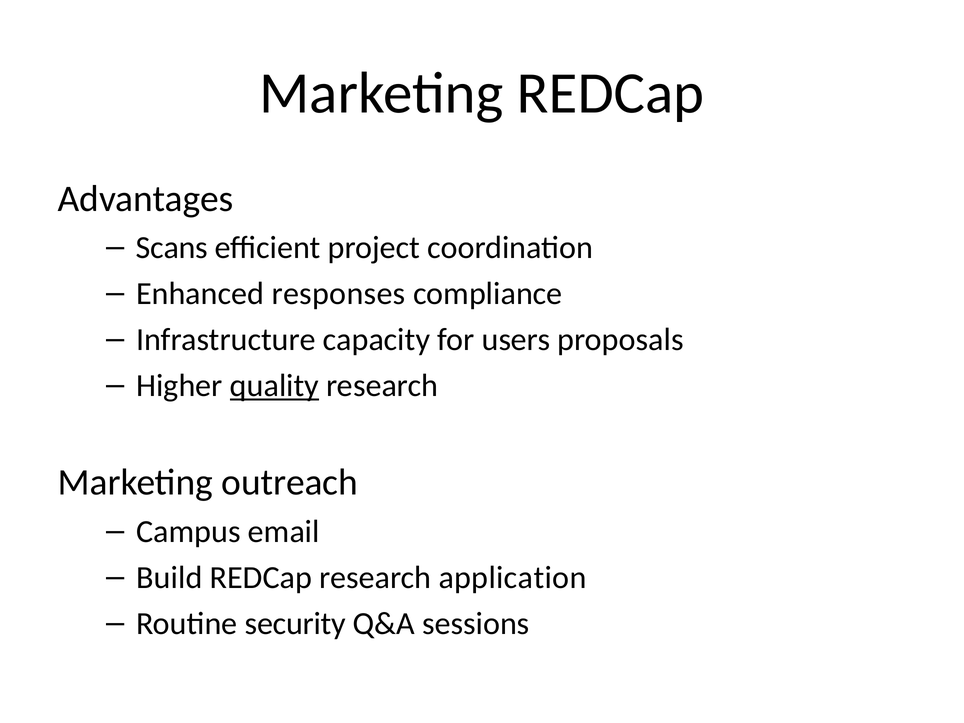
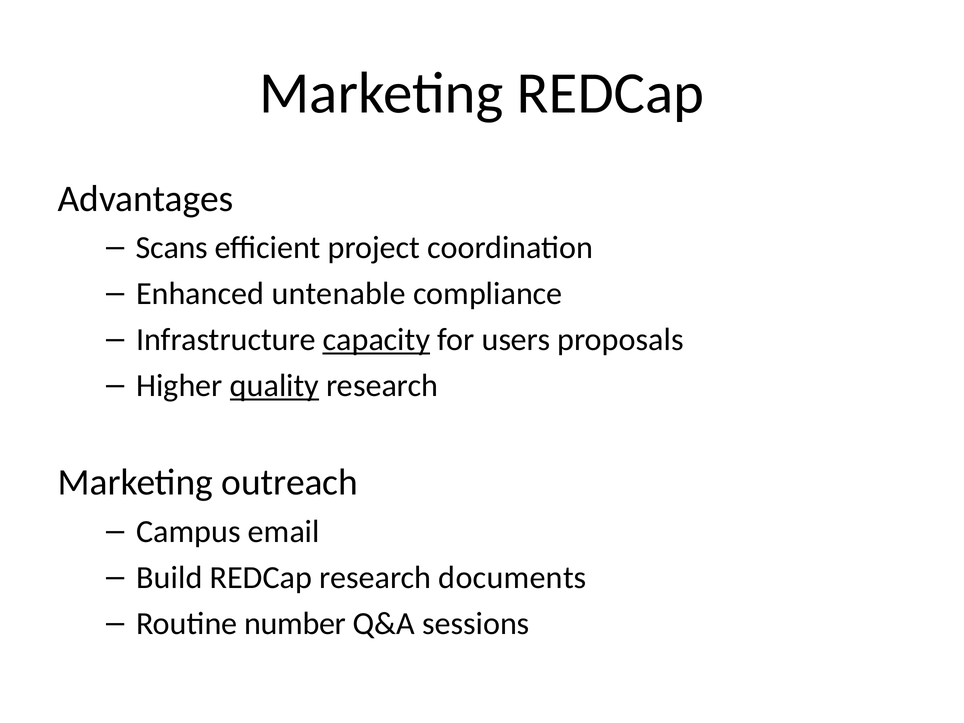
responses: responses -> untenable (339, 294)
capacity underline: none -> present (376, 340)
application: application -> documents (513, 578)
security: security -> number (295, 624)
